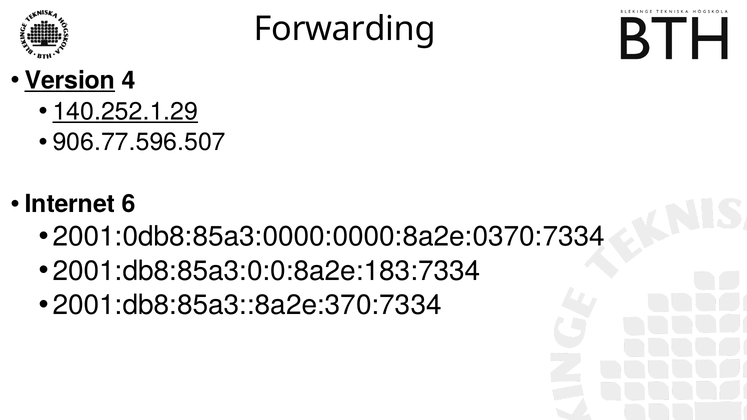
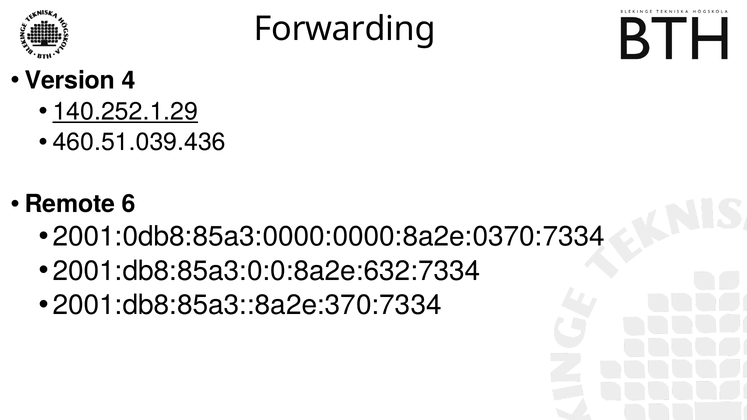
Version underline: present -> none (70, 81)
906.77.596.507: 906.77.596.507 -> 460.51.039.436 (139, 142)
Internet: Internet -> Remote (70, 204)
2001:db8:85a3:0:0:8a2e:183:7334: 2001:db8:85a3:0:0:8a2e:183:7334 -> 2001:db8:85a3:0:0:8a2e:632:7334 (267, 271)
